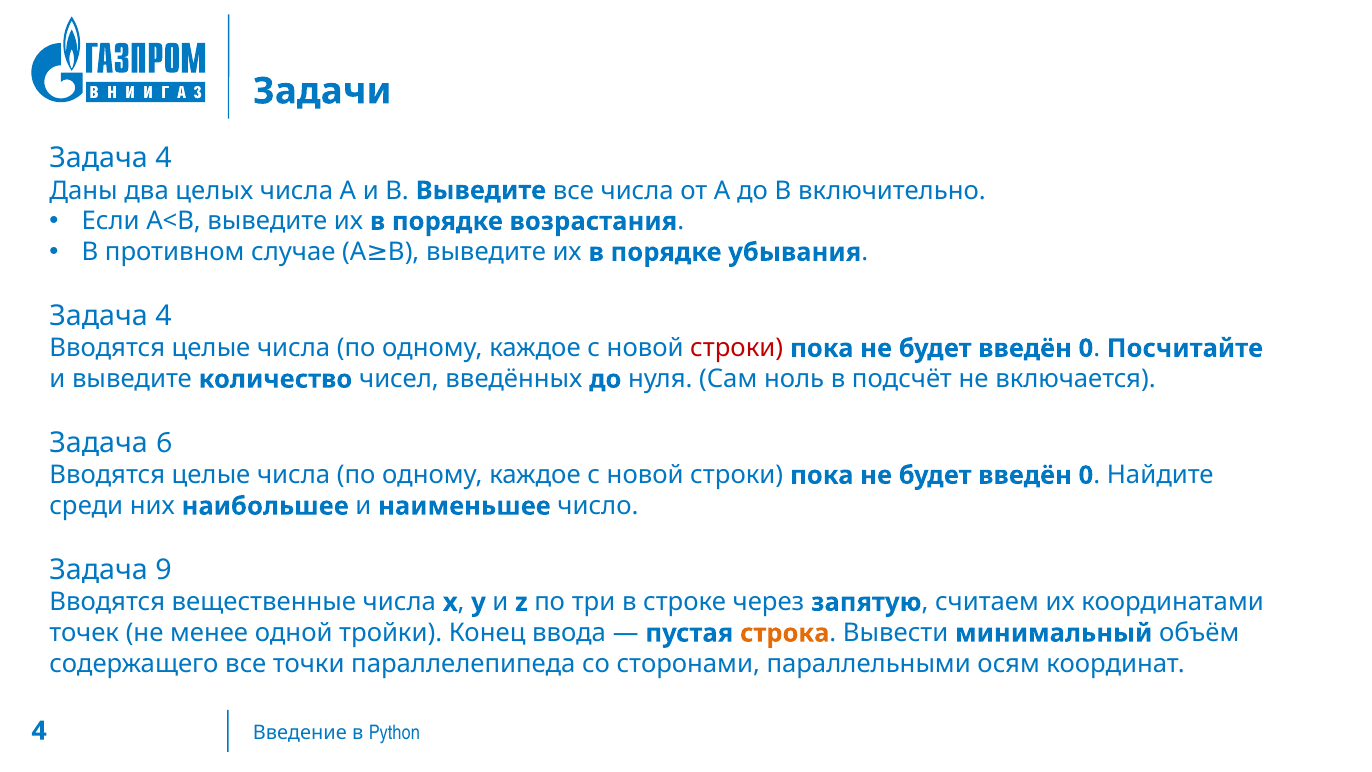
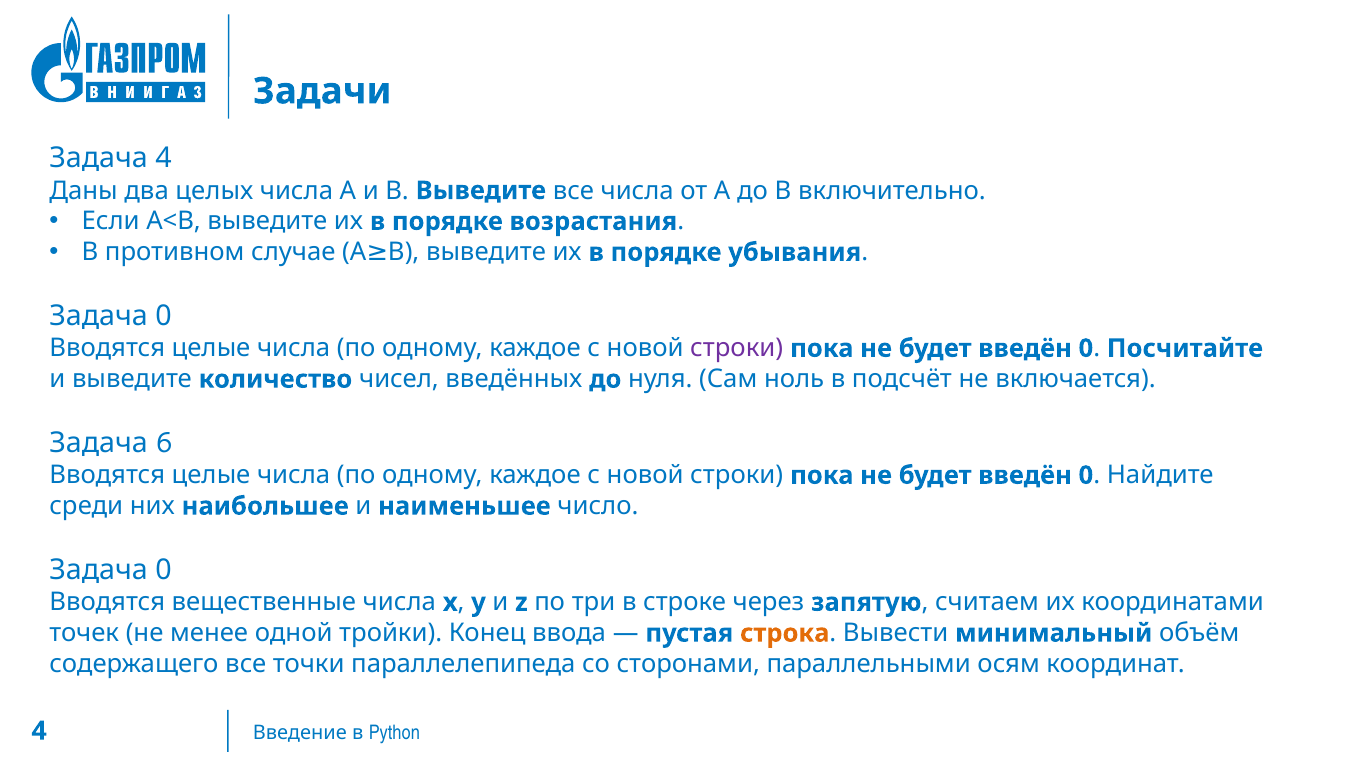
4: 4 -> 0 (164, 316)
строки colour: red -> purple (737, 348)
9: 9 -> 0 (164, 570)
